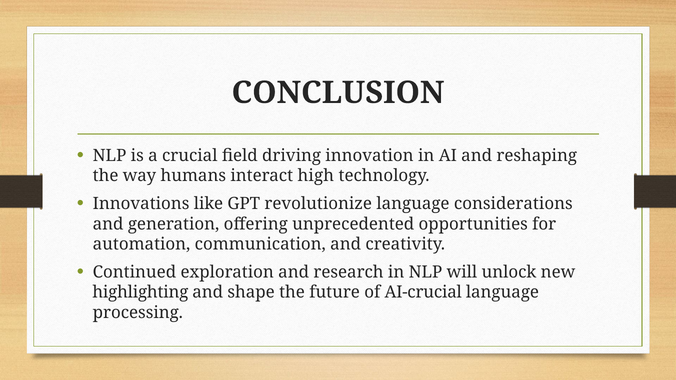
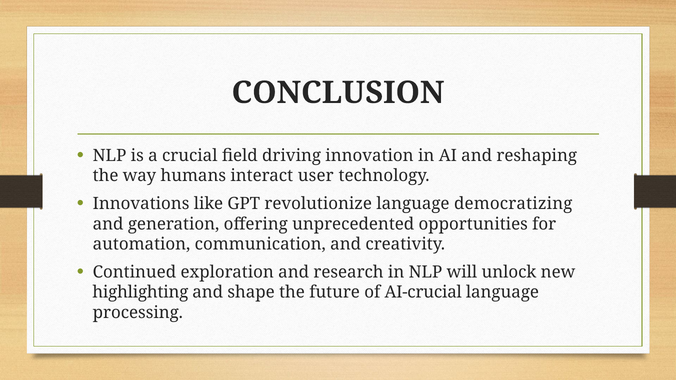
high: high -> user (316, 176)
considerations: considerations -> democratizing (513, 204)
